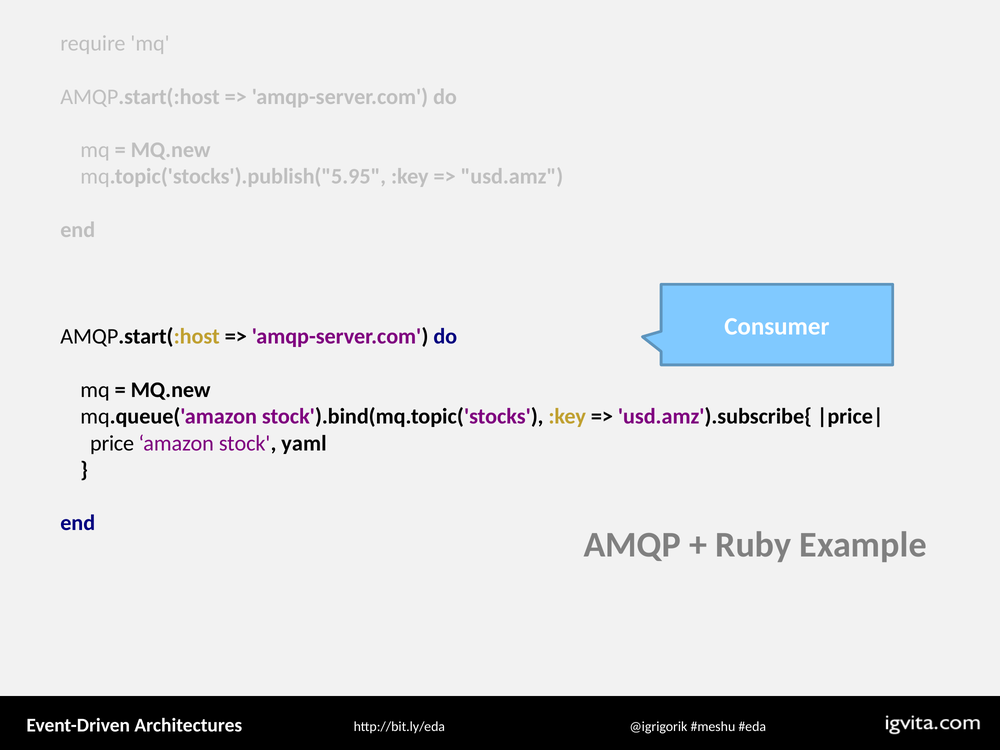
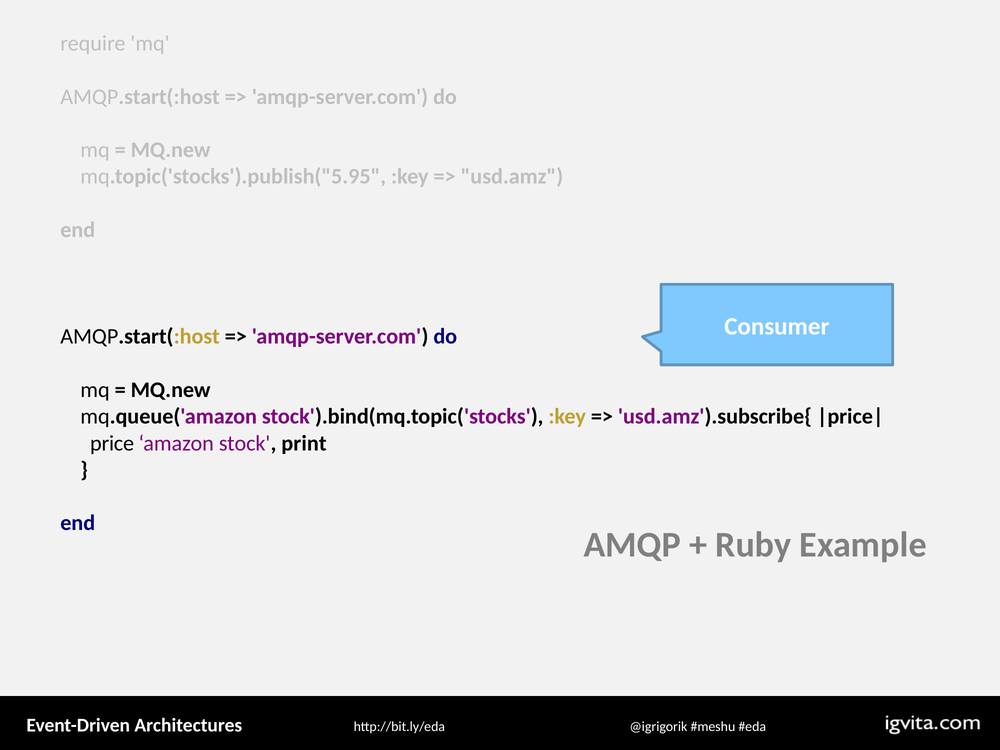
yaml: yaml -> print (304, 443)
